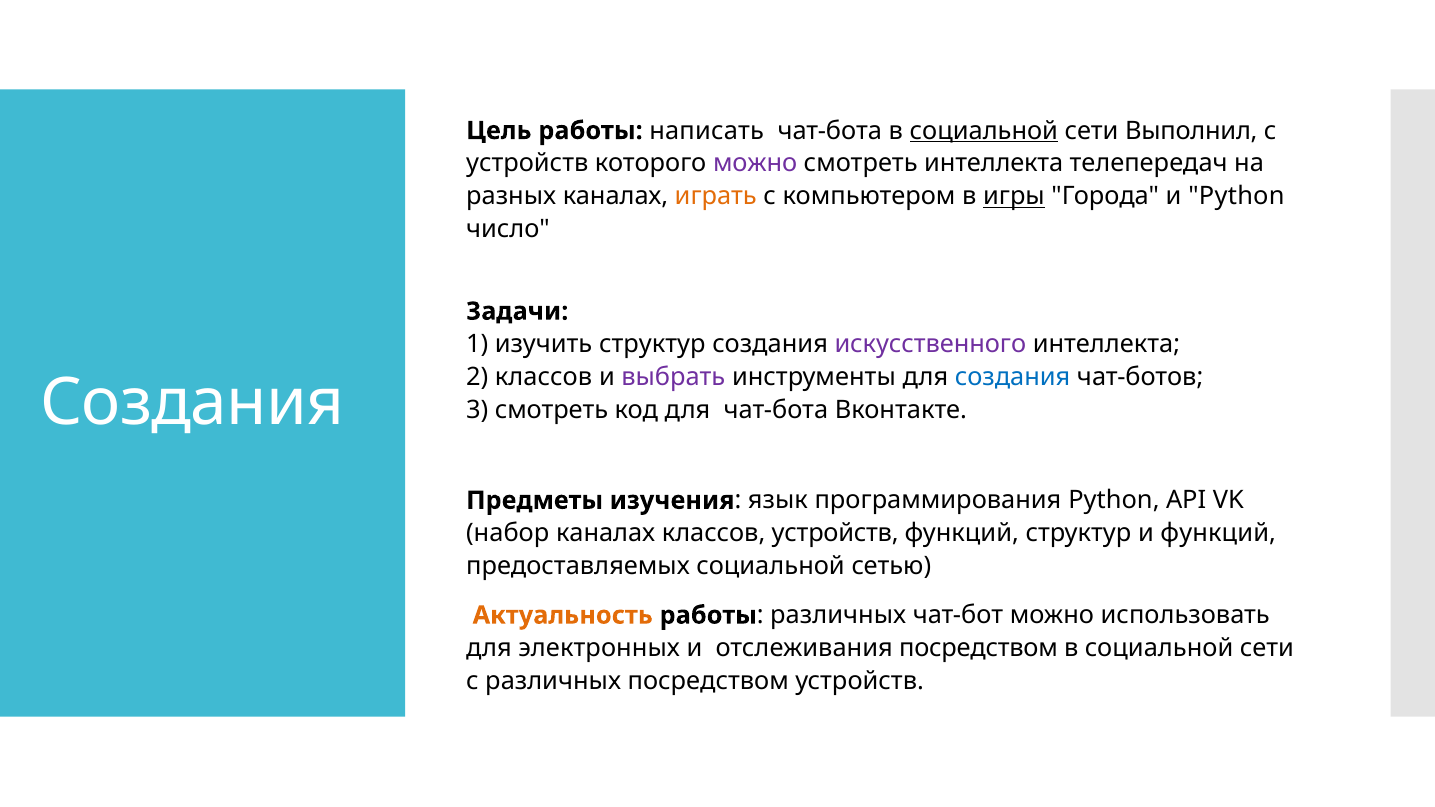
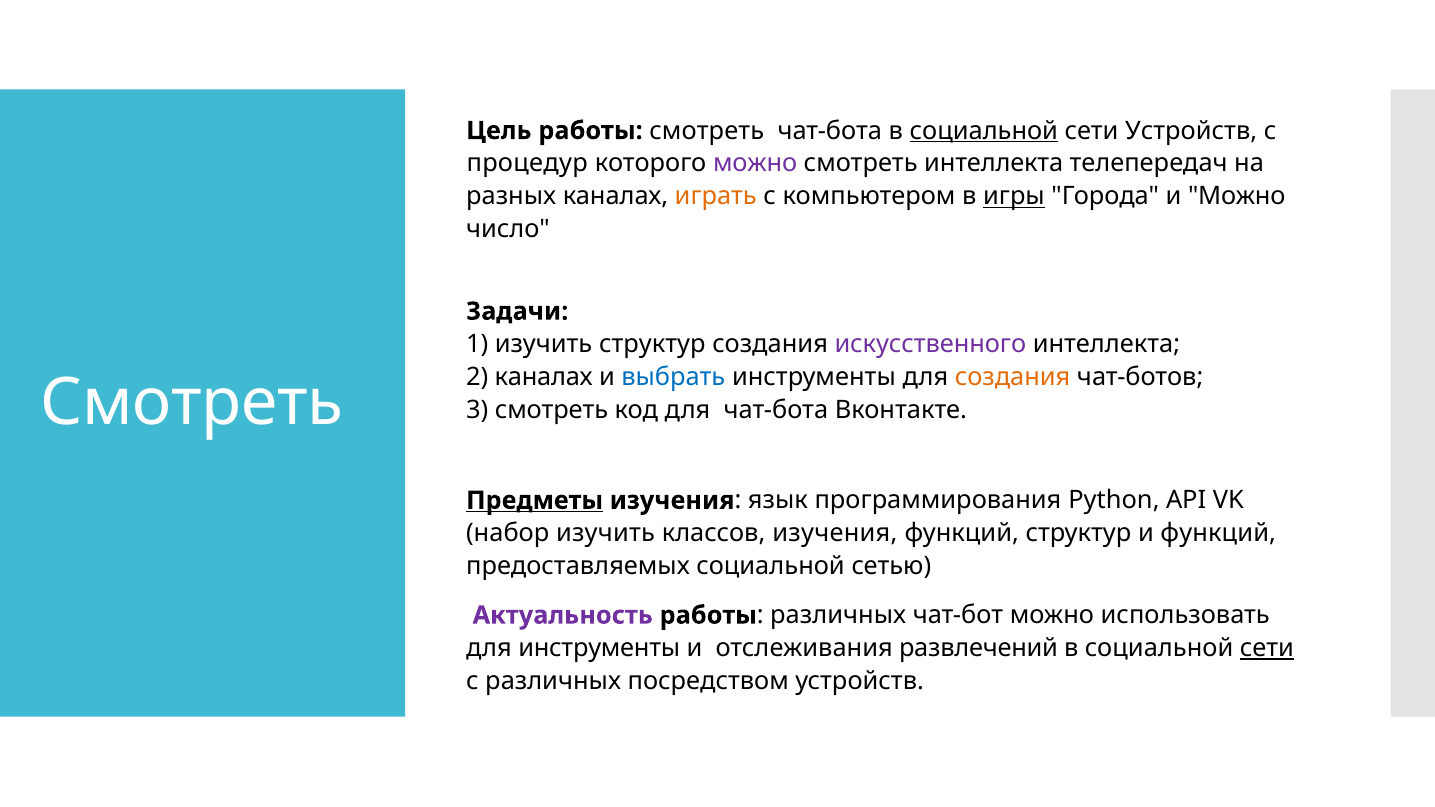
работы написать: написать -> смотреть (707, 131)
сети Выполнил: Выполнил -> Устройств (1191, 131)
устройств: устройств -> процедур (527, 164)
и Python: Python -> Можно (1237, 197)
2 классов: классов -> каналах (544, 377)
выбрать colour: purple -> blue (673, 377)
создания colour: blue -> orange (1013, 377)
Создания: Создания -> Смотреть (192, 403)
Предметы underline: none -> present (535, 501)
набор каналах: каналах -> изучить (605, 533)
классов устройств: устройств -> изучения (835, 533)
Актуальность colour: orange -> purple (563, 615)
для электронных: электронных -> инструменты (599, 648)
отслеживания посредством: посредством -> развлечений (978, 648)
сети underline: none -> present (1267, 648)
